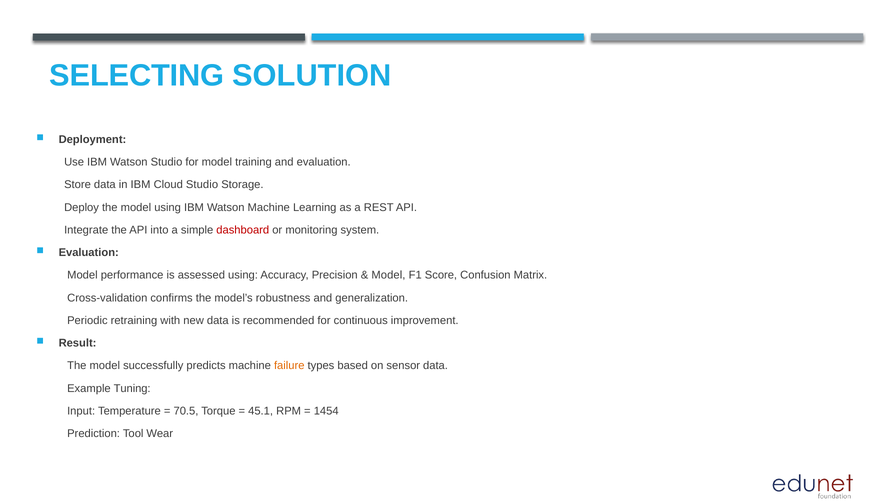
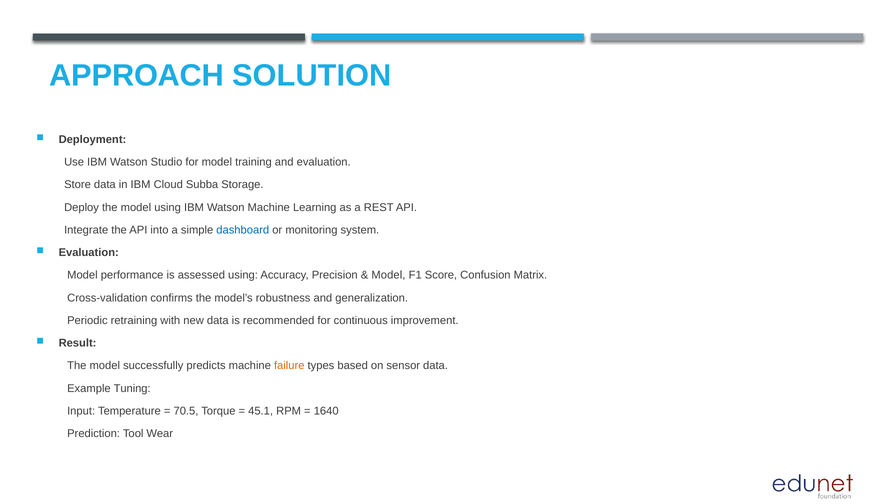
SELECTING: SELECTING -> APPROACH (137, 76)
Cloud Studio: Studio -> Subba (202, 185)
dashboard colour: red -> blue (243, 230)
1454: 1454 -> 1640 (326, 411)
